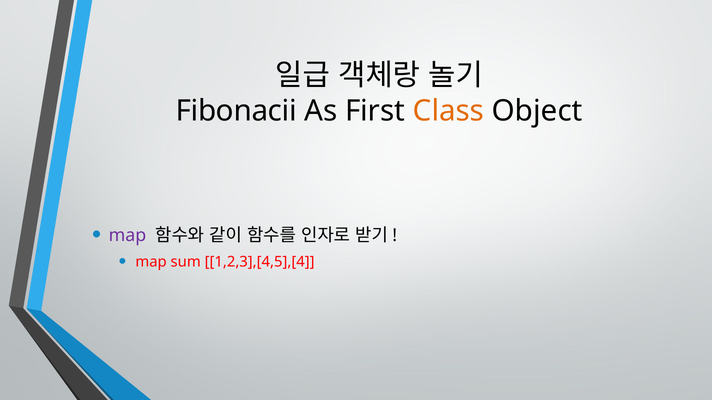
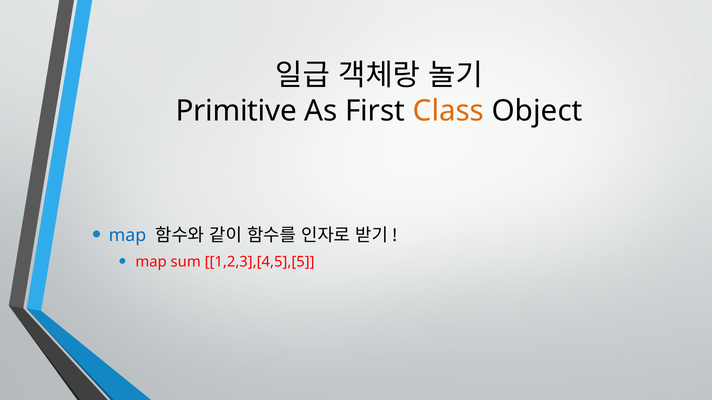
Fibonacii: Fibonacii -> Primitive (236, 111)
map colour: purple -> blue (128, 236)
1,2,3],[4,5],[4: 1,2,3],[4,5],[4 -> 1,2,3],[4,5],[5 (260, 262)
